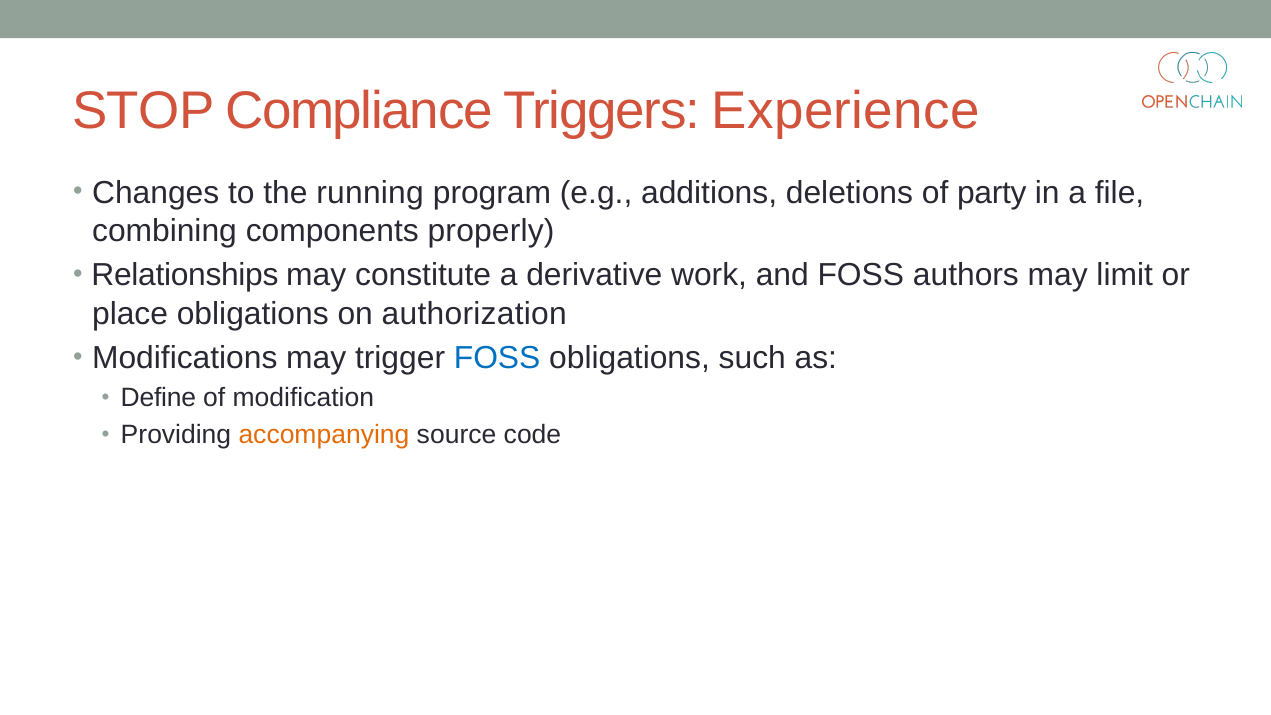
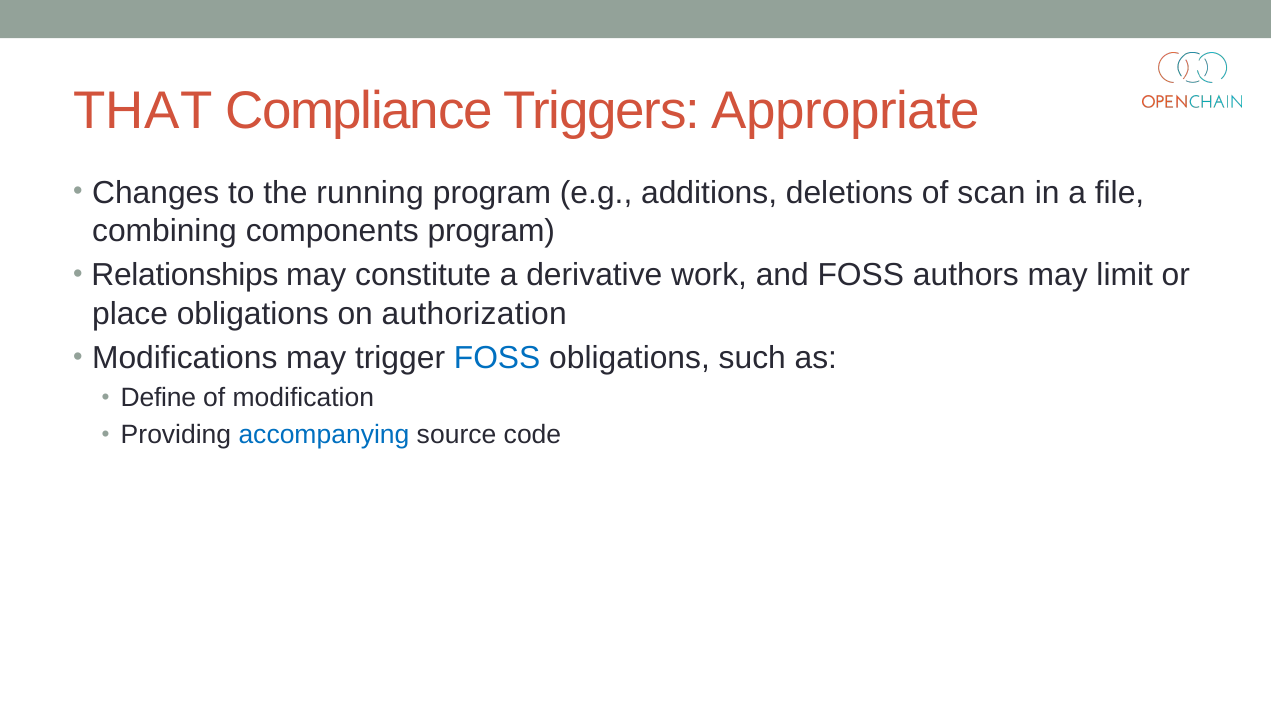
STOP: STOP -> THAT (143, 111)
Experience: Experience -> Appropriate (846, 111)
party: party -> scan (991, 193)
components properly: properly -> program (491, 231)
accompanying colour: orange -> blue (324, 435)
